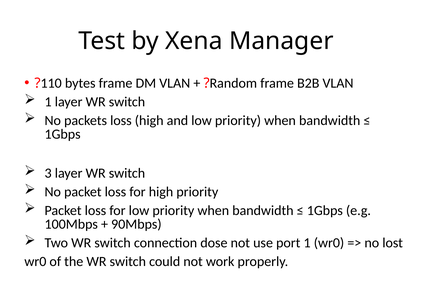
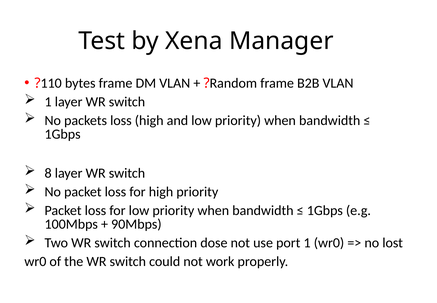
3: 3 -> 8 (48, 173)
